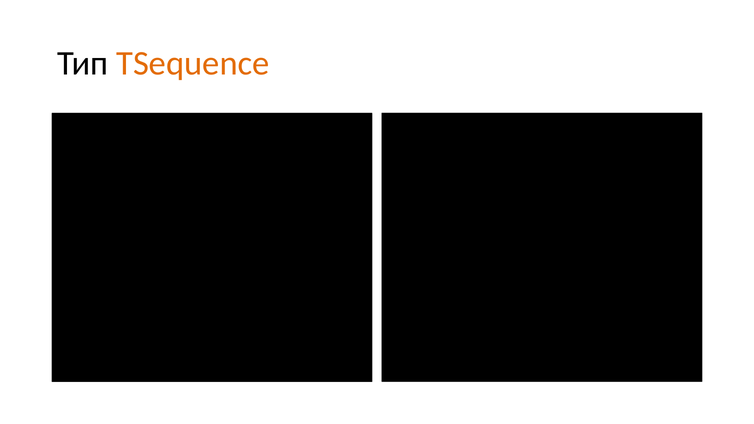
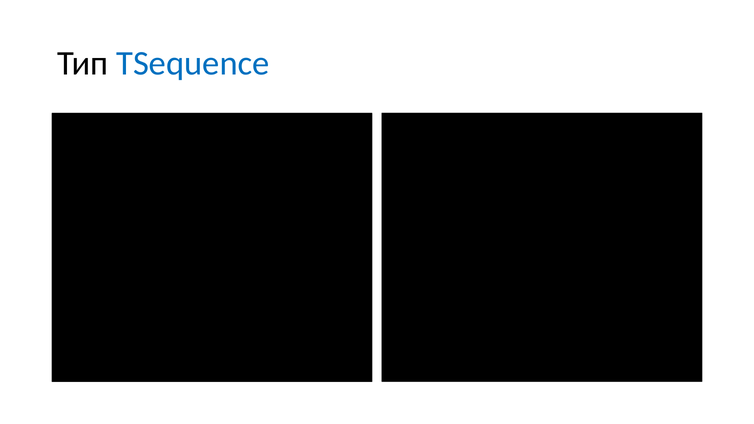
TSequence colour: orange -> blue (193, 63)
